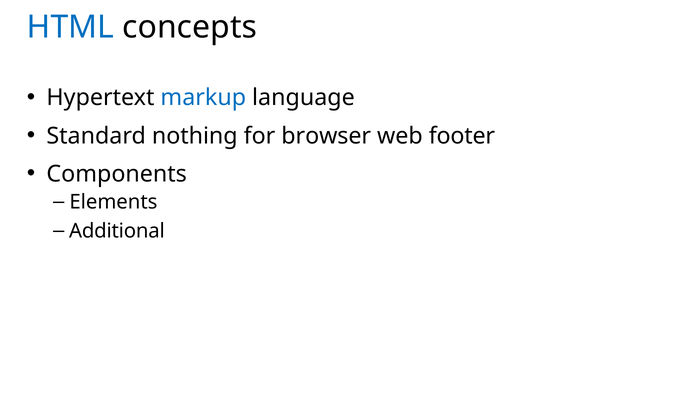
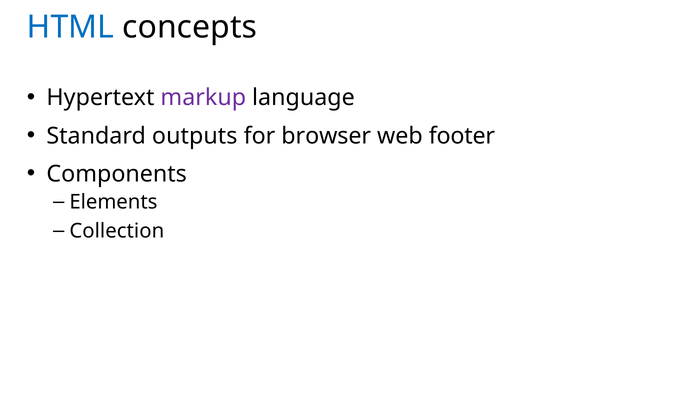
markup colour: blue -> purple (203, 98)
nothing: nothing -> outputs (195, 136)
Additional: Additional -> Collection (117, 231)
